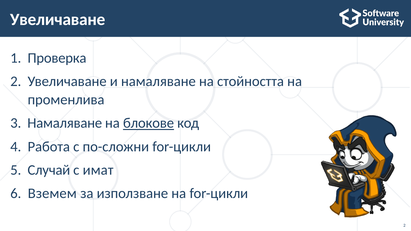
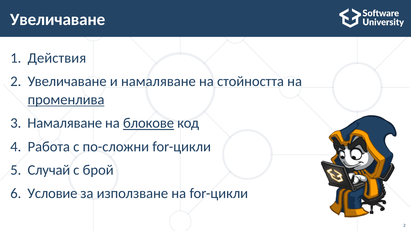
Проверка: Проверка -> Действия (57, 58)
променлива underline: none -> present (66, 100)
имат: имат -> брой (98, 170)
Вземем: Вземем -> Условие (52, 194)
